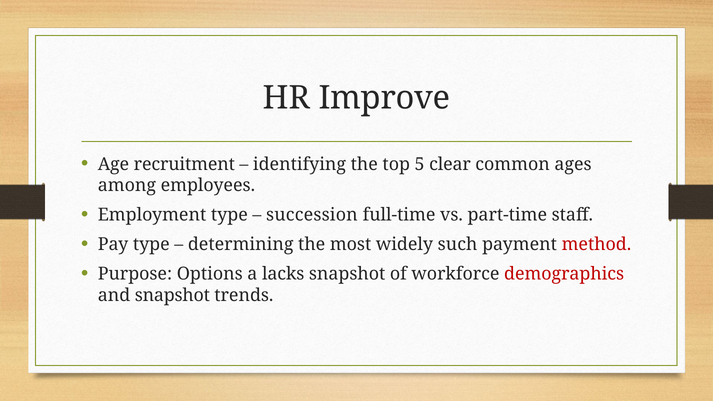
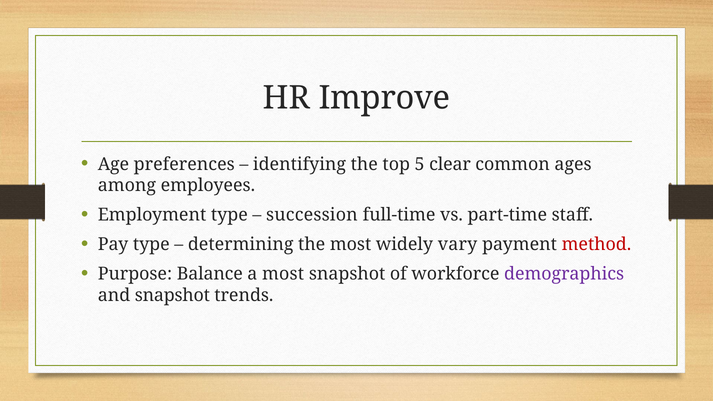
recruitment: recruitment -> preferences (184, 164)
such: such -> vary (458, 244)
Options: Options -> Balance (210, 274)
a lacks: lacks -> most (283, 274)
demographics colour: red -> purple (564, 274)
